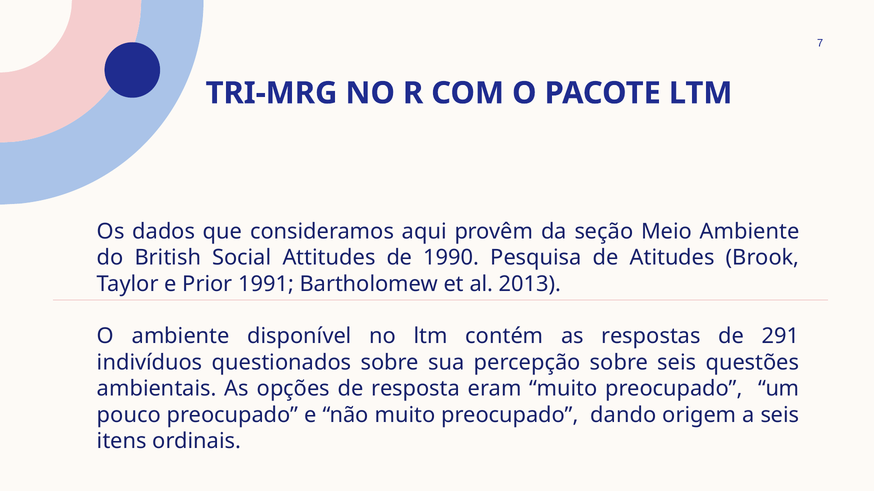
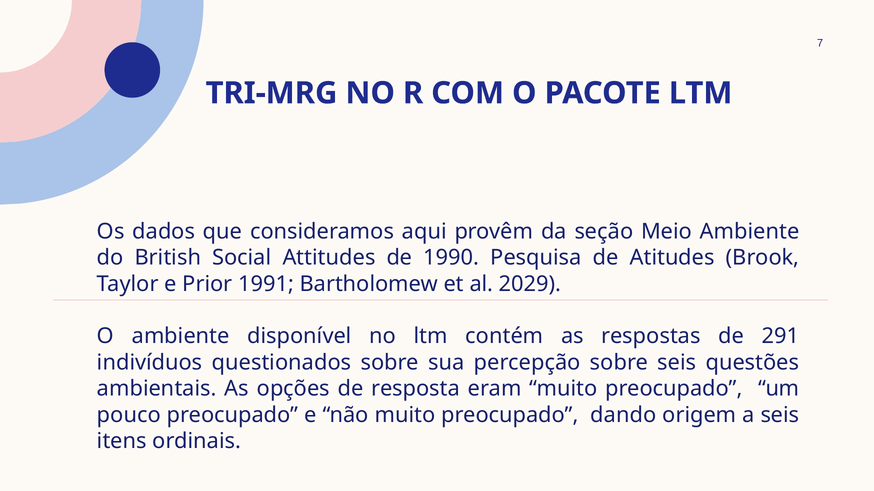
2013: 2013 -> 2029 (530, 284)
